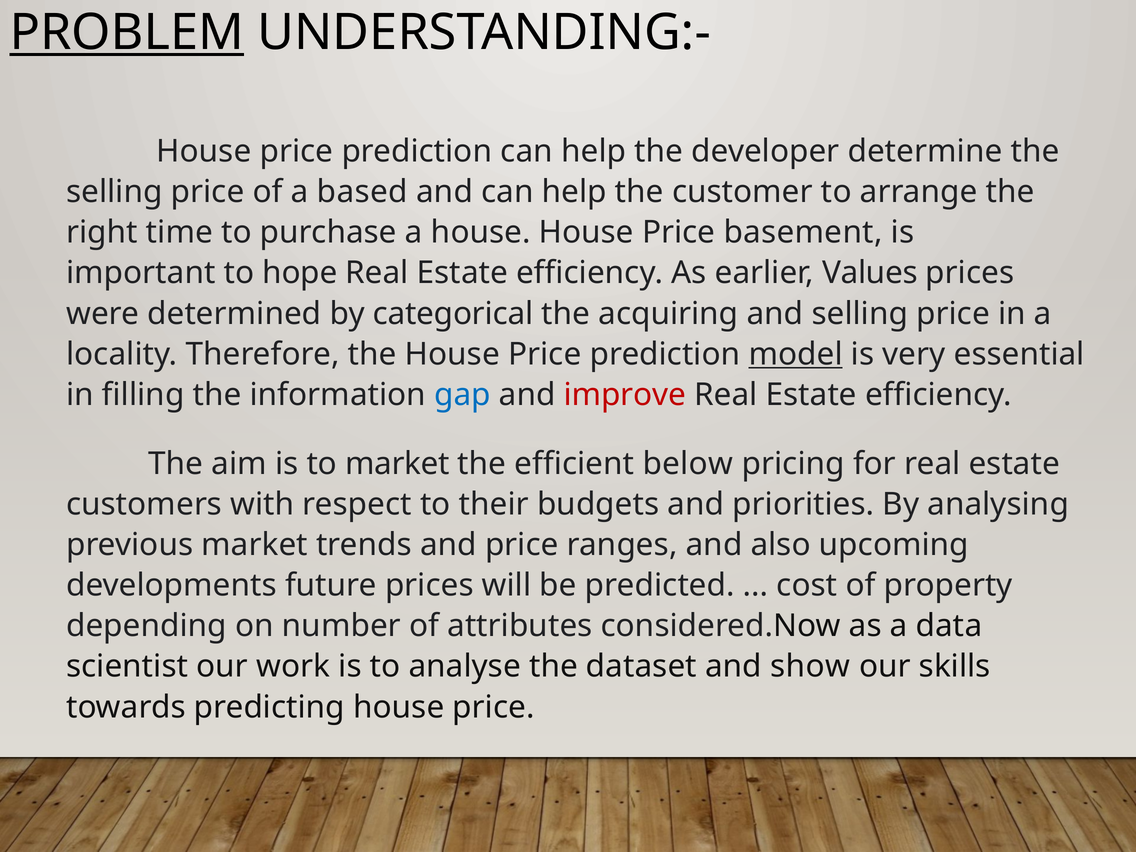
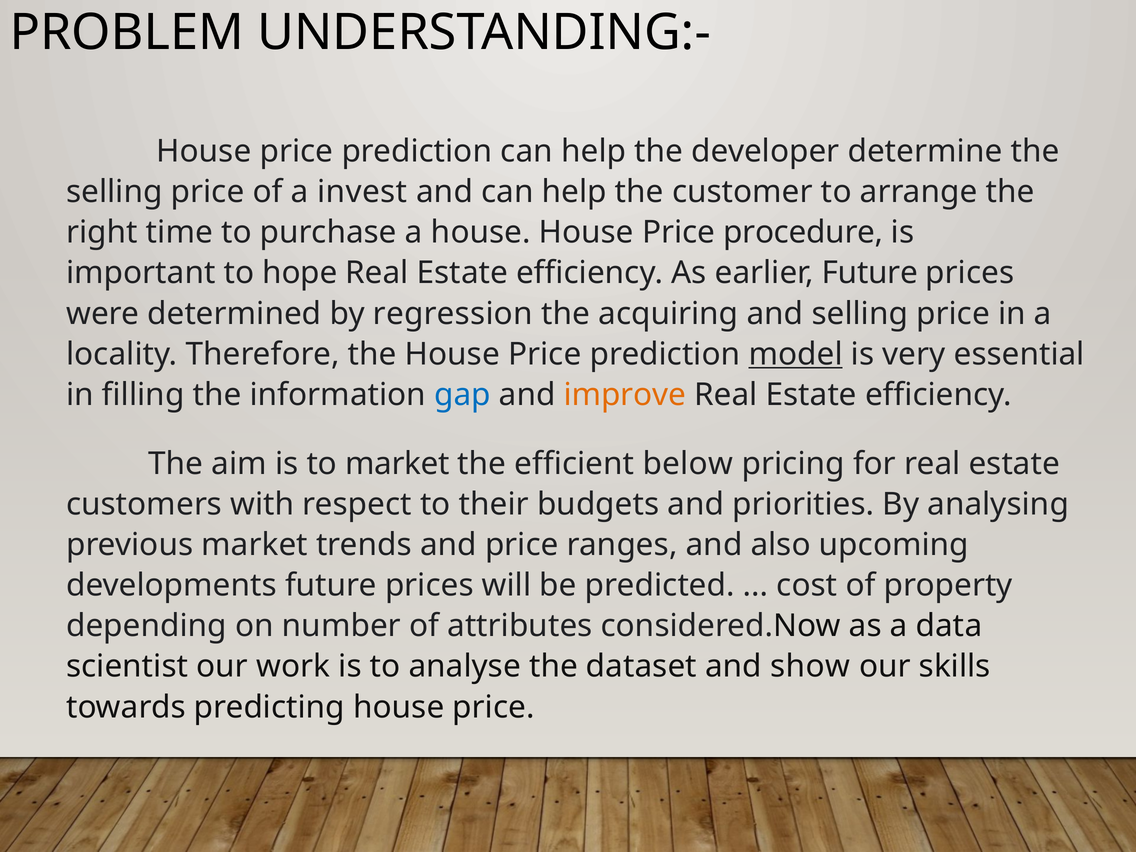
PROBLEM underline: present -> none (127, 33)
based: based -> invest (362, 192)
basement: basement -> procedure (803, 232)
earlier Values: Values -> Future (870, 273)
categorical: categorical -> regression (453, 314)
improve colour: red -> orange (625, 395)
